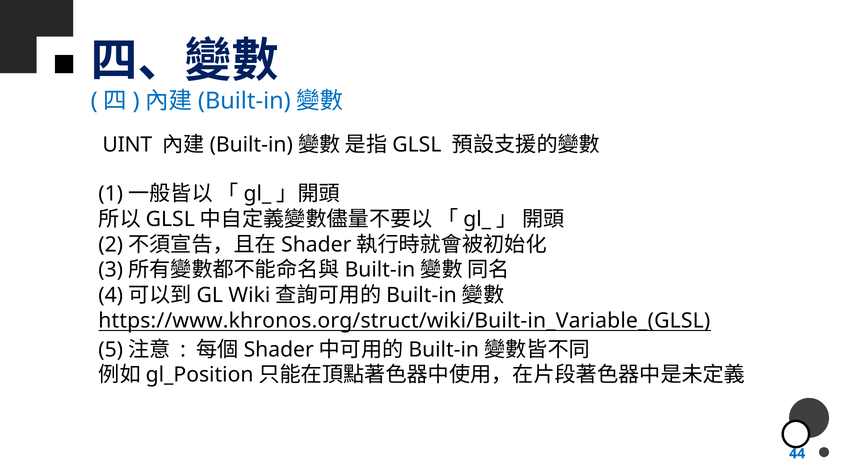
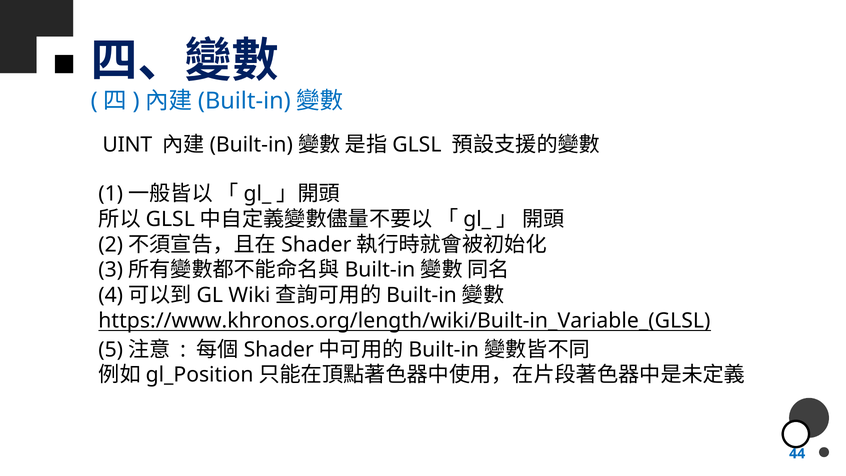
https://www.khronos.org/struct/wiki/Built-in_Variable_(GLSL: https://www.khronos.org/struct/wiki/Built-in_Variable_(GLSL -> https://www.khronos.org/length/wiki/Built-in_Variable_(GLSL (404, 321)
